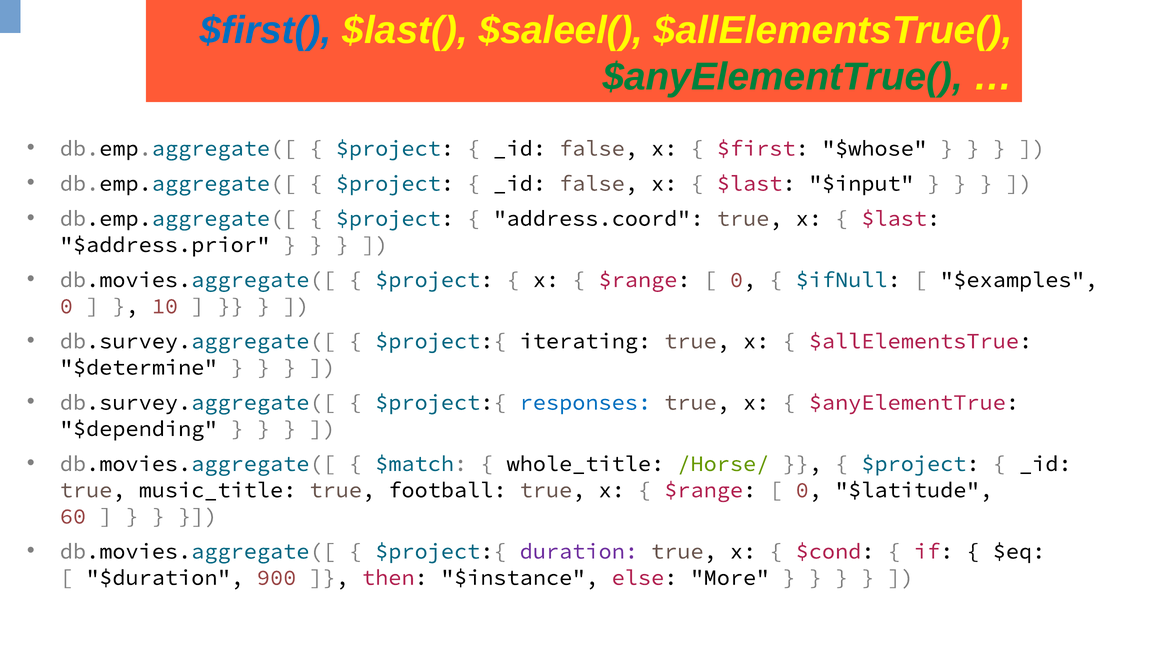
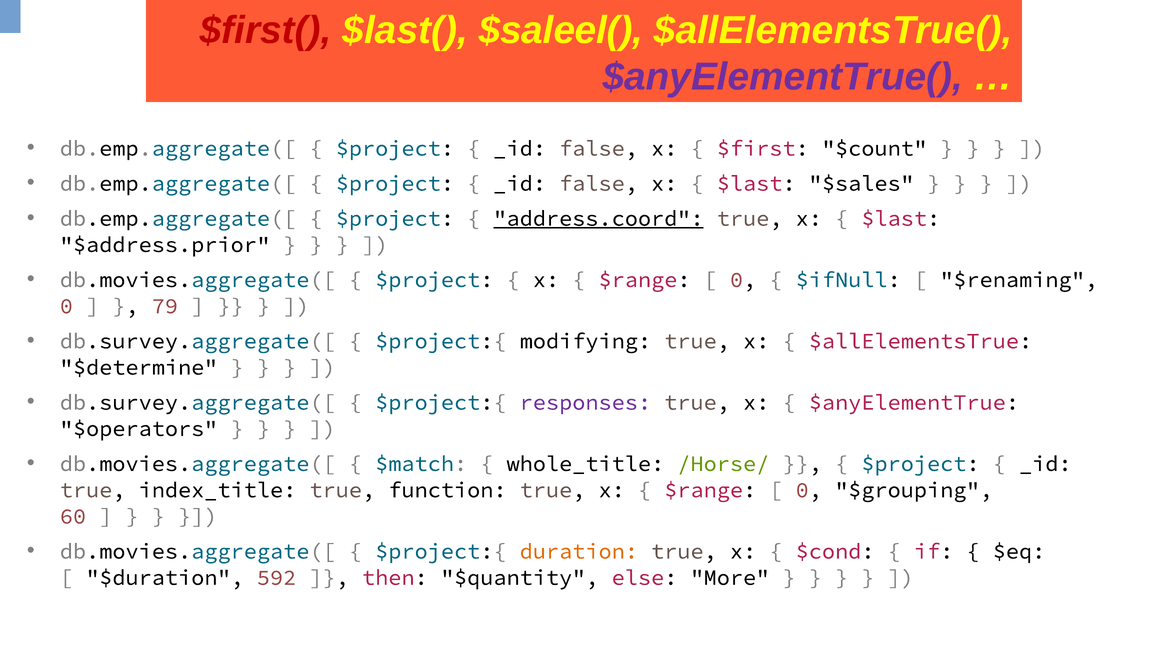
$first( colour: blue -> red (266, 30)
$anyElementTrue( colour: green -> purple (783, 77)
$whose: $whose -> $count (874, 148)
$input: $input -> $sales (861, 183)
address.coord underline: none -> present (599, 218)
$examples: $examples -> $renaming (1019, 280)
10: 10 -> 79 (165, 306)
iterating: iterating -> modifying (585, 341)
responses colour: blue -> purple (585, 402)
$depending: $depending -> $operators (139, 429)
music_title: music_title -> index_title (217, 490)
football: football -> function (447, 490)
$latitude: $latitude -> $grouping (914, 490)
duration colour: purple -> orange (579, 551)
900: 900 -> 592 (277, 578)
$instance: $instance -> $quantity (520, 578)
